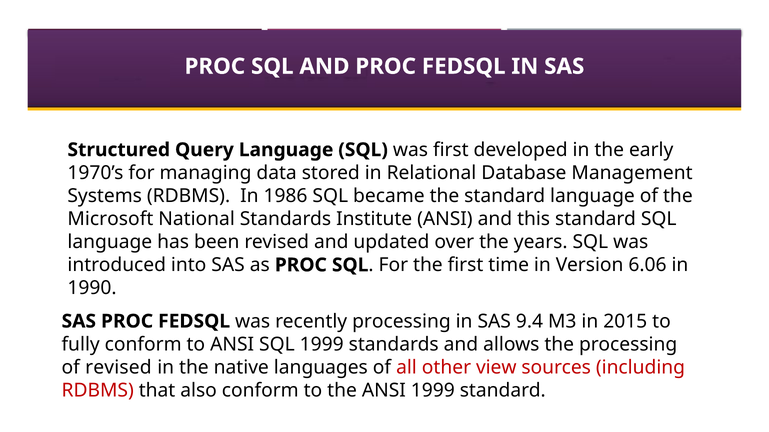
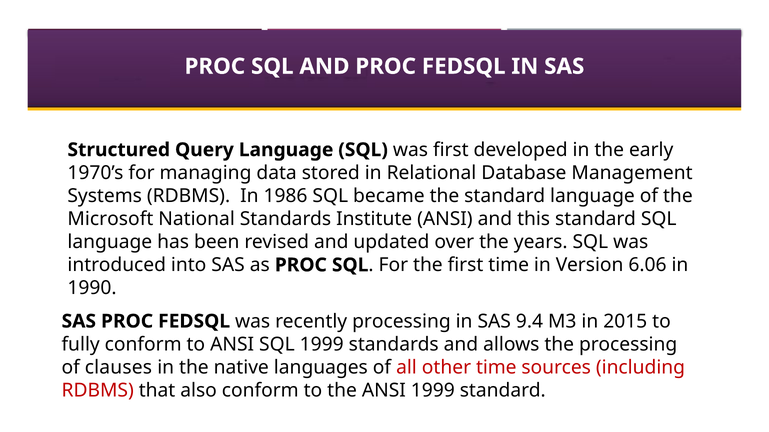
of revised: revised -> clauses (118, 368)
other view: view -> time (496, 368)
